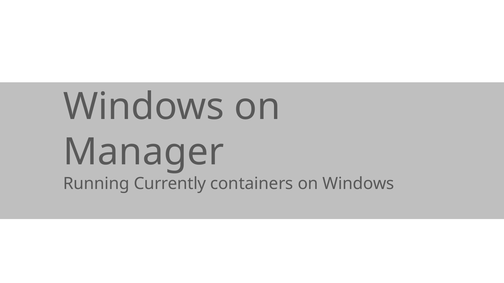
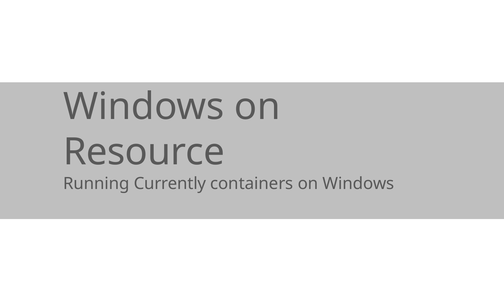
Manager: Manager -> Resource (144, 152)
